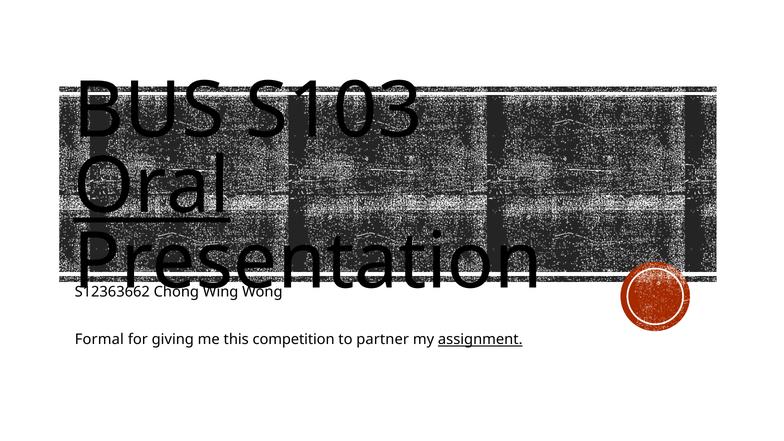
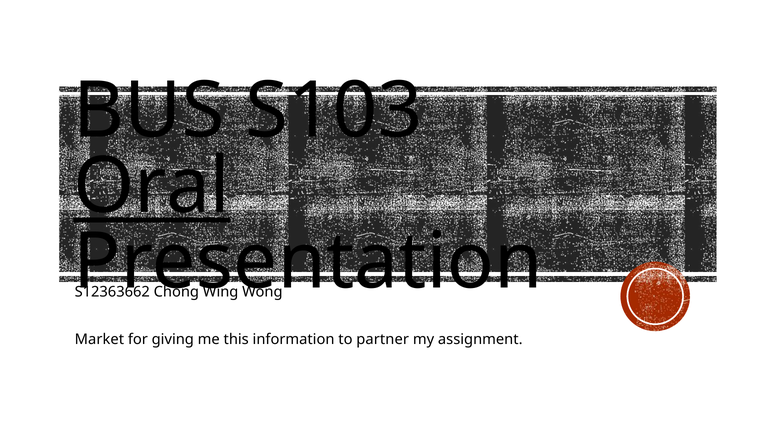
Formal: Formal -> Market (99, 339)
competition: competition -> information (294, 339)
assignment underline: present -> none (480, 339)
